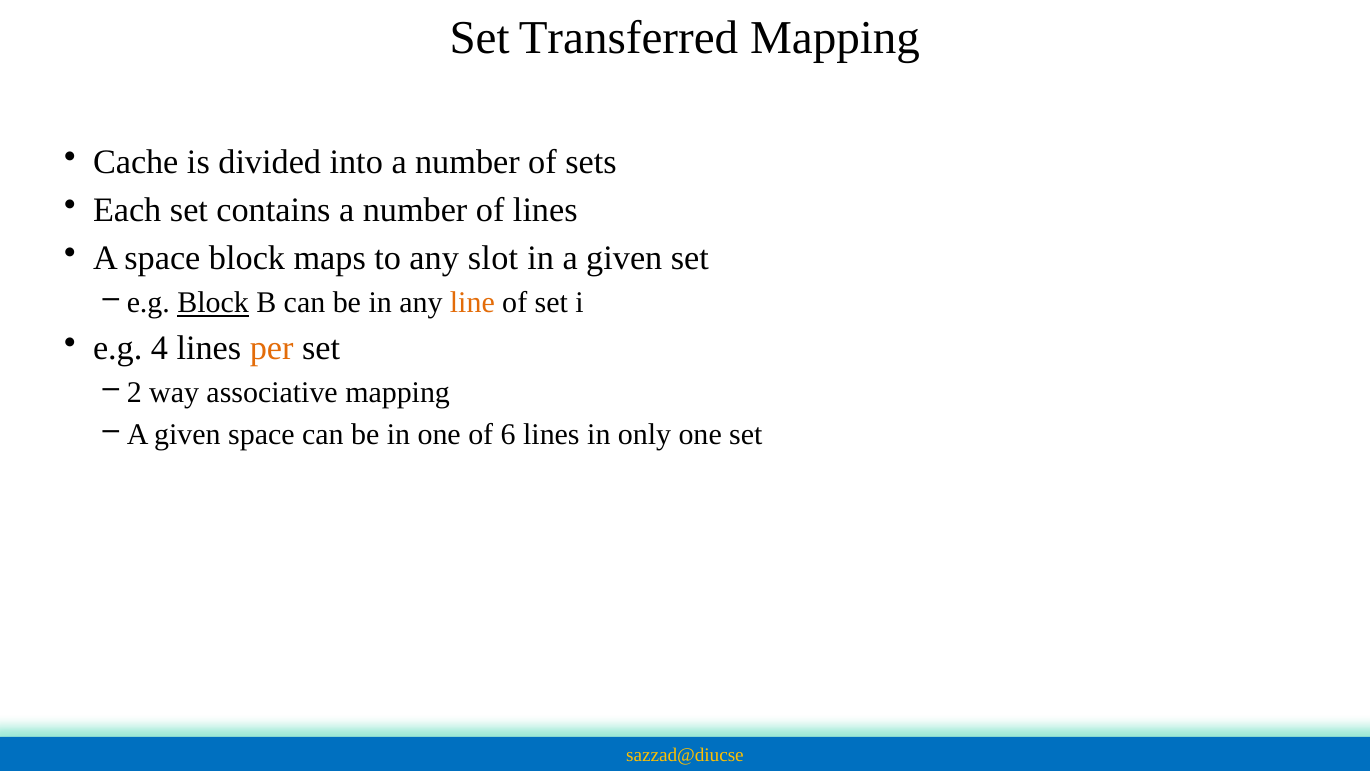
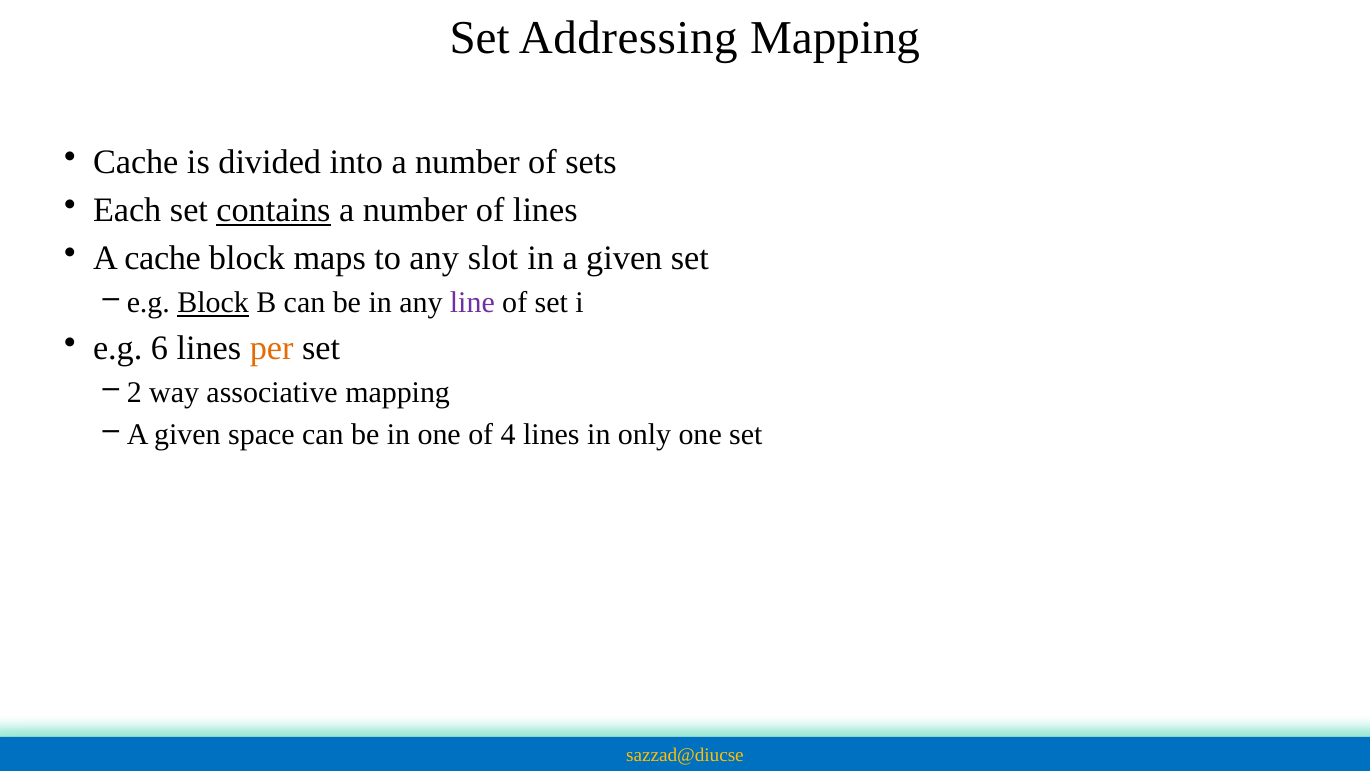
Transferred: Transferred -> Addressing (628, 38)
contains underline: none -> present (273, 210)
A space: space -> cache (163, 258)
line colour: orange -> purple (472, 303)
4: 4 -> 6 (159, 348)
6: 6 -> 4 (508, 434)
